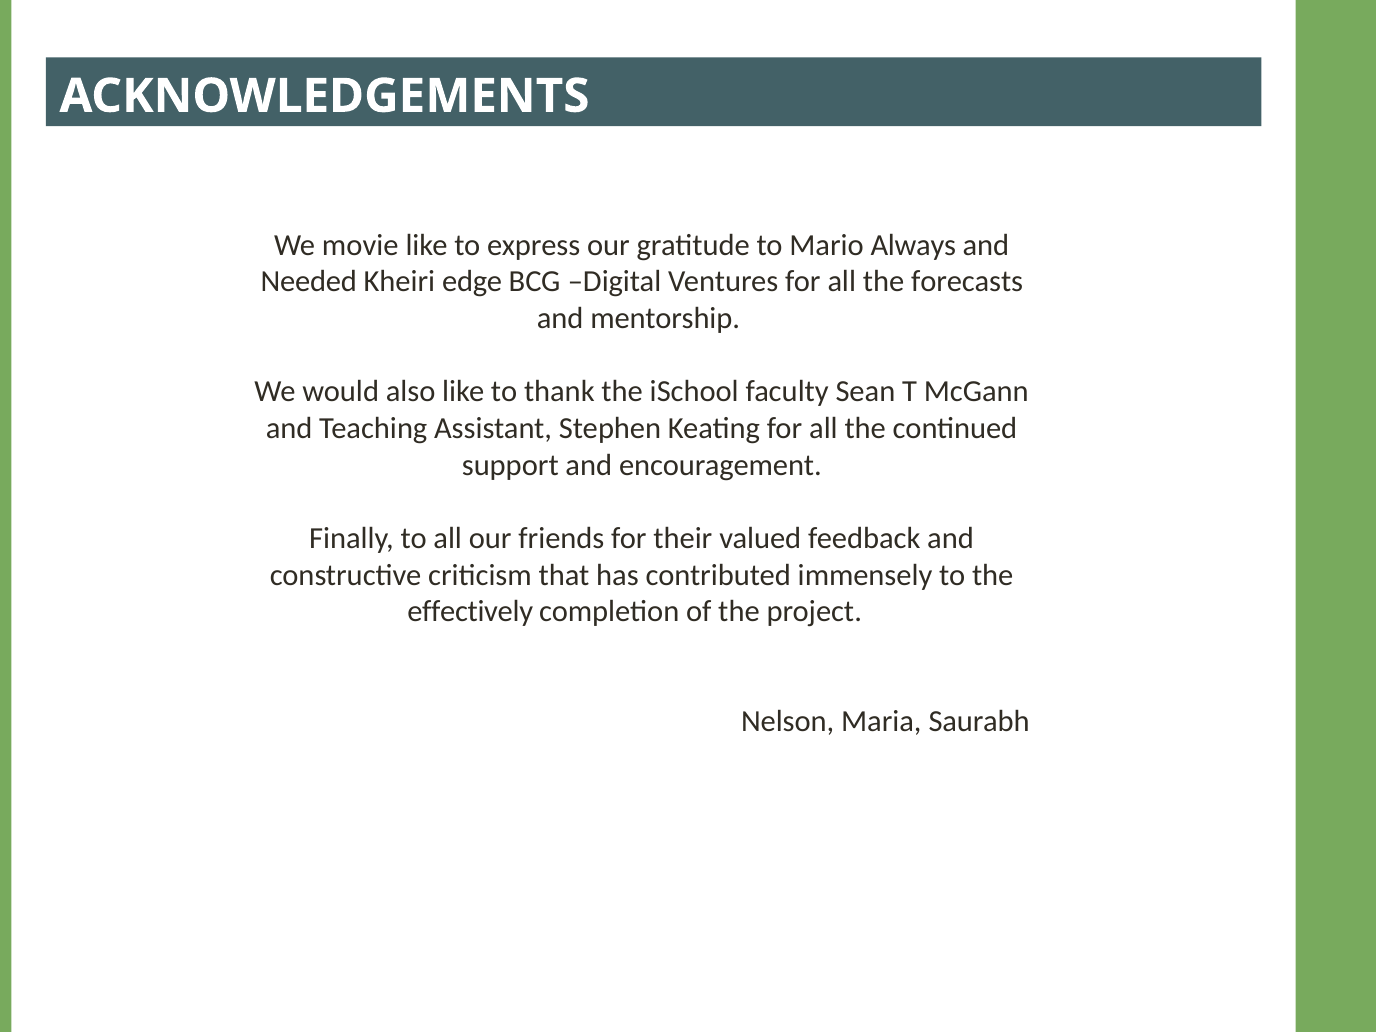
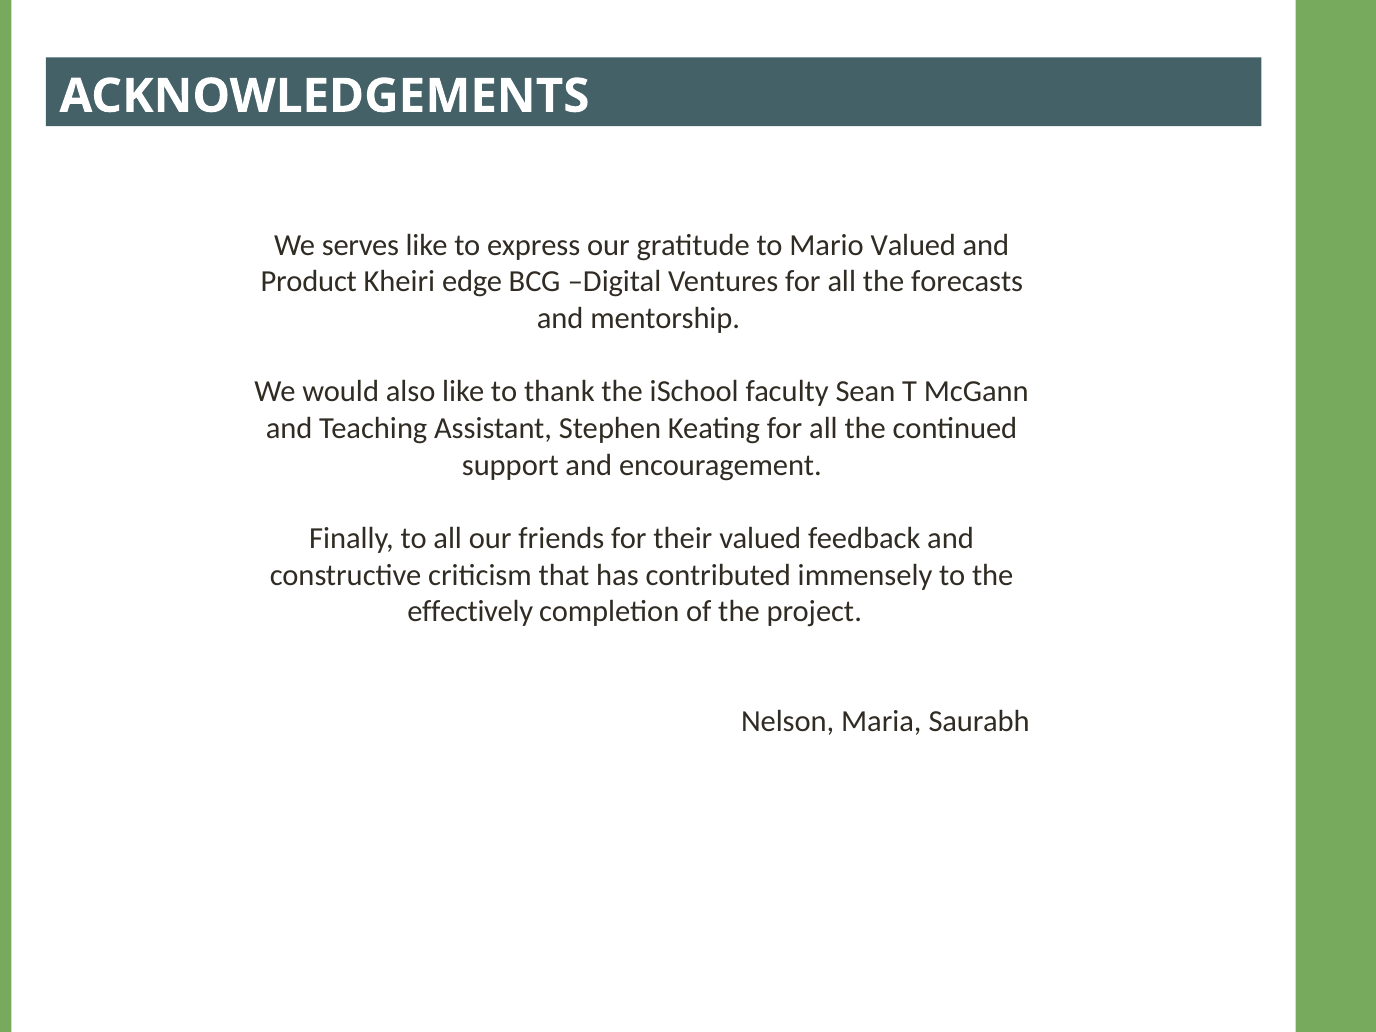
movie: movie -> serves (360, 245)
Mario Always: Always -> Valued (913, 245)
Needed: Needed -> Product (309, 282)
